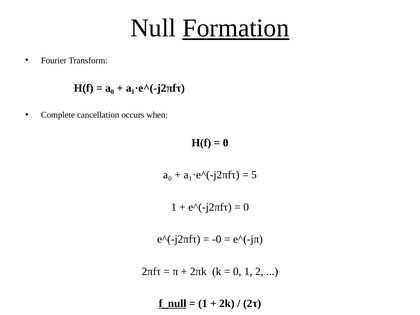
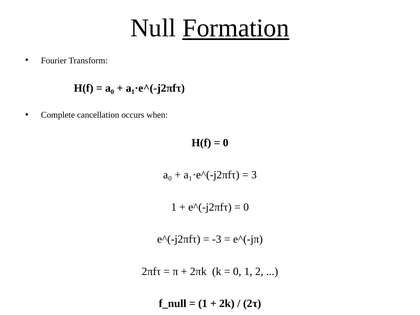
5: 5 -> 3 (254, 175)
-0: -0 -> -3 (217, 239)
f_null underline: present -> none (173, 304)
